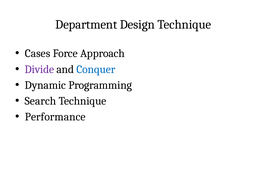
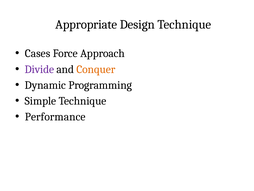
Department: Department -> Appropriate (86, 24)
Conquer colour: blue -> orange (96, 69)
Search: Search -> Simple (40, 101)
